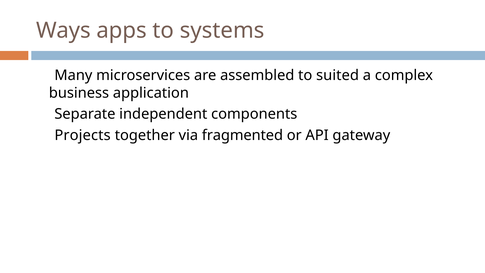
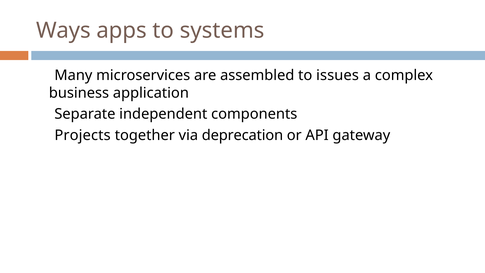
suited: suited -> issues (338, 75)
fragmented: fragmented -> deprecation (242, 135)
